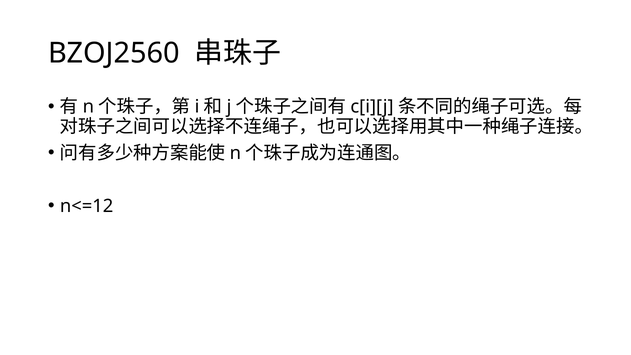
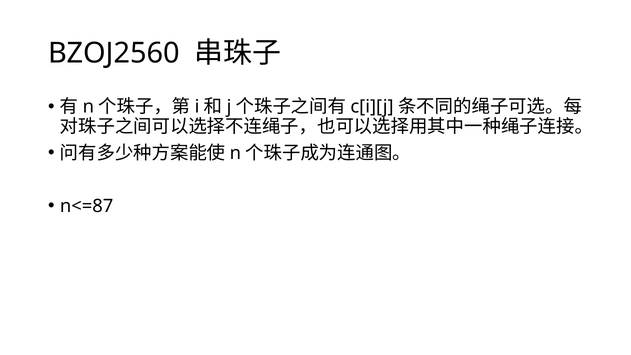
n<=12: n<=12 -> n<=87 (87, 206)
